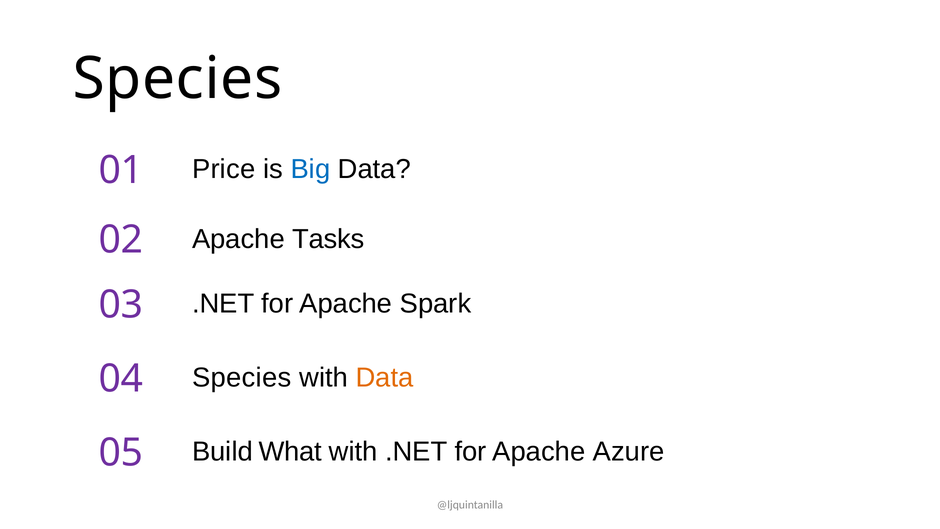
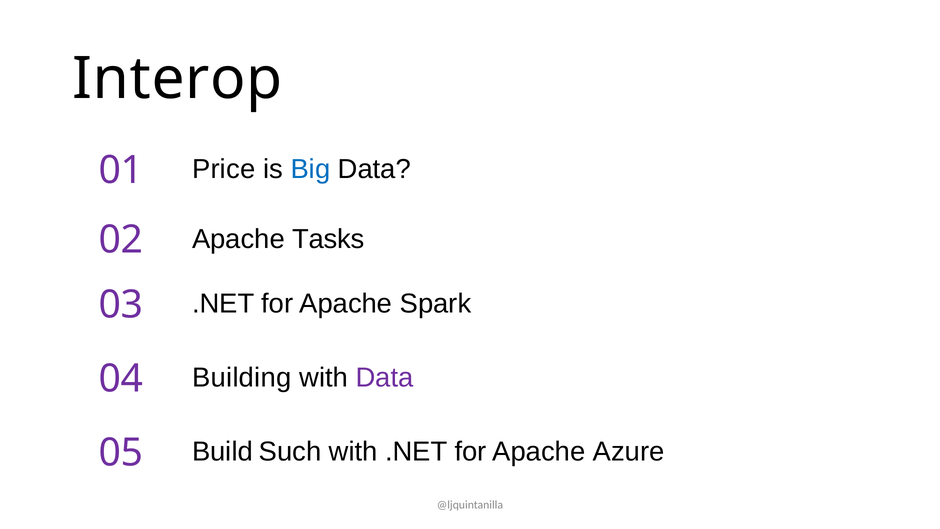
Species: Species -> Interop (177, 79)
04 Species: Species -> Building (242, 378)
Data colour: orange -> purple (385, 378)
What: What -> Such (290, 452)
